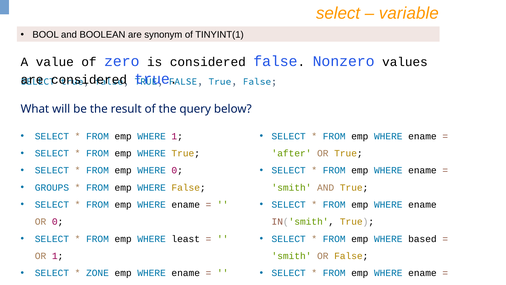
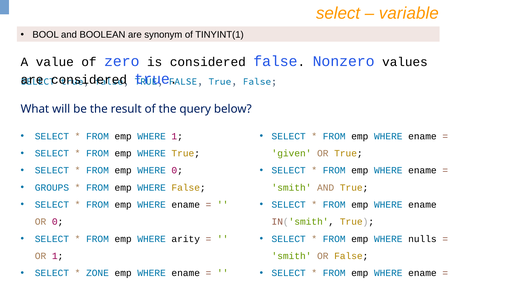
after: after -> given (291, 153)
least: least -> arity (186, 239)
based: based -> nulls (422, 239)
